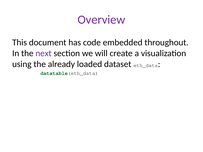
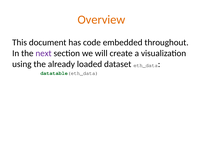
Overview colour: purple -> orange (101, 20)
